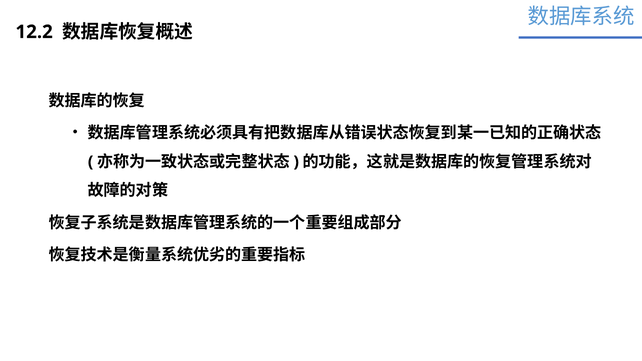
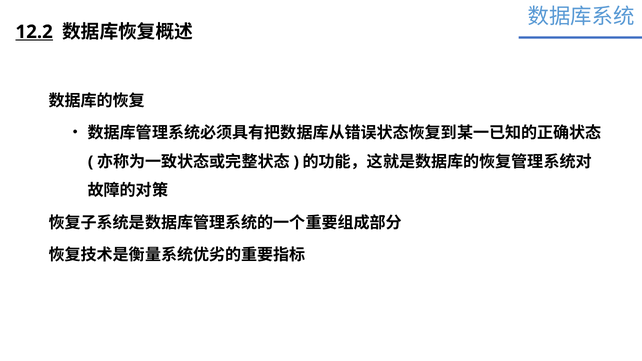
12.2 underline: none -> present (34, 32)
